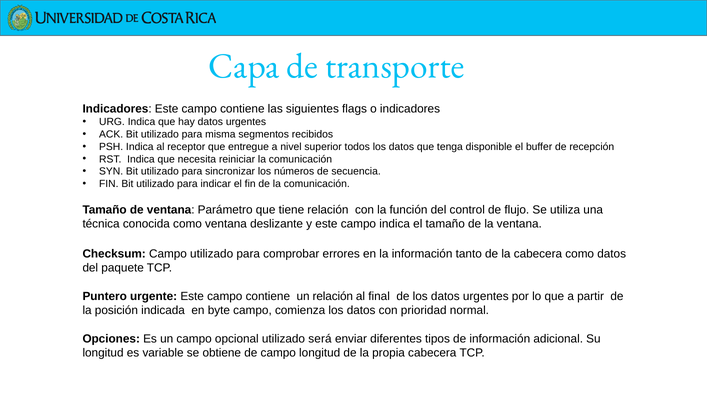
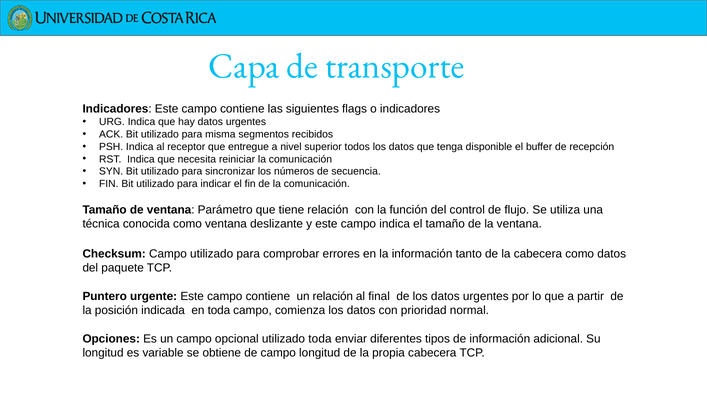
en byte: byte -> toda (219, 310)
utilizado será: será -> toda (320, 338)
